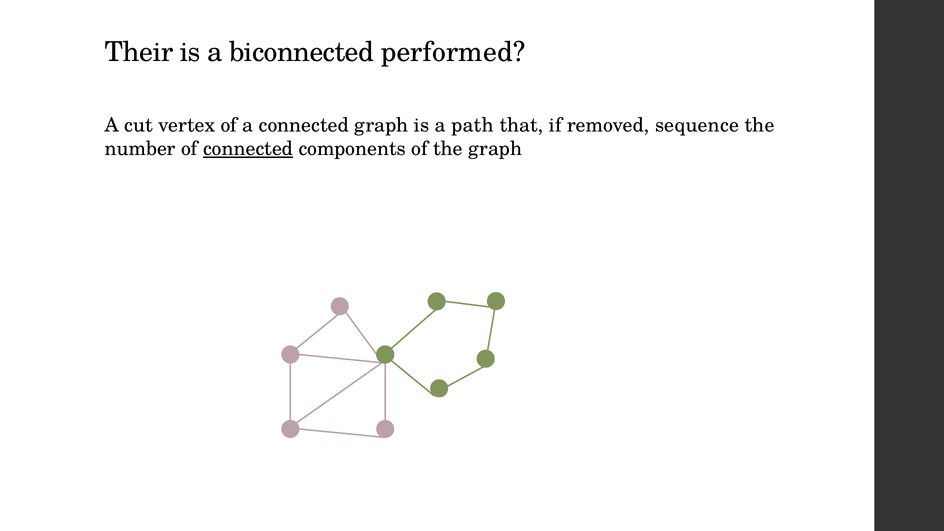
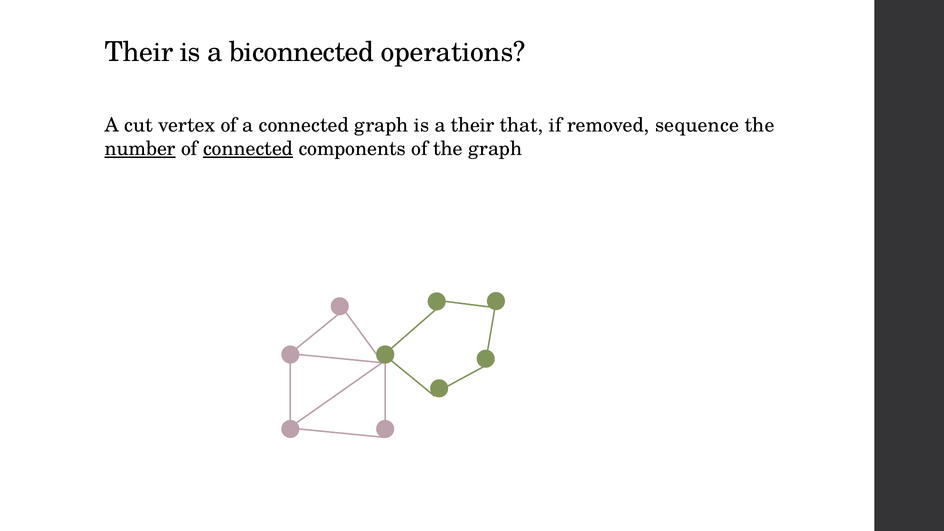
performed: performed -> operations (453, 52)
a path: path -> their (473, 125)
number underline: none -> present (140, 149)
